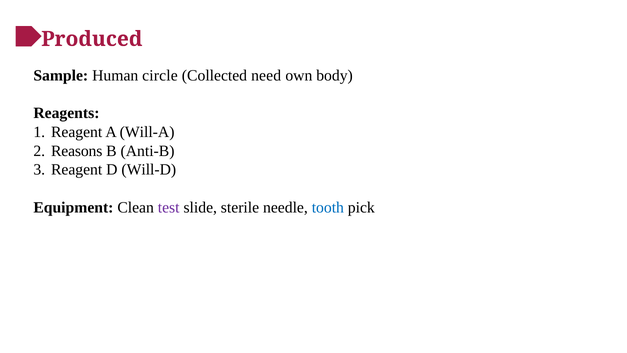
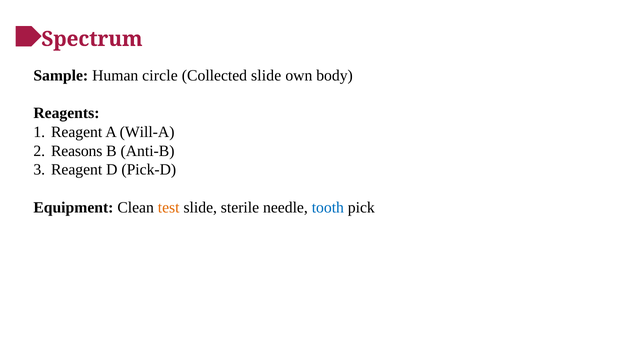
Produced: Produced -> Spectrum (92, 39)
Collected need: need -> slide (266, 76)
Will-D: Will-D -> Pick-D (149, 170)
test colour: purple -> orange (169, 207)
